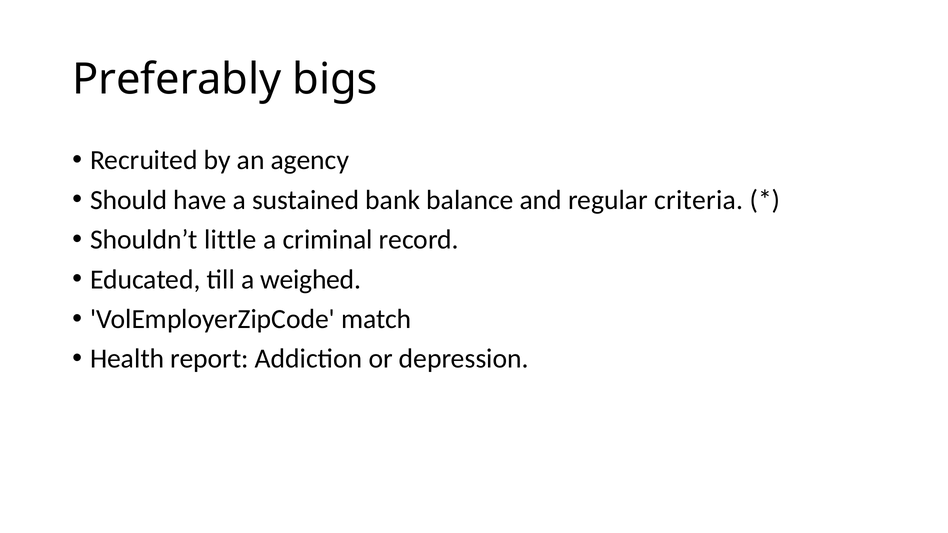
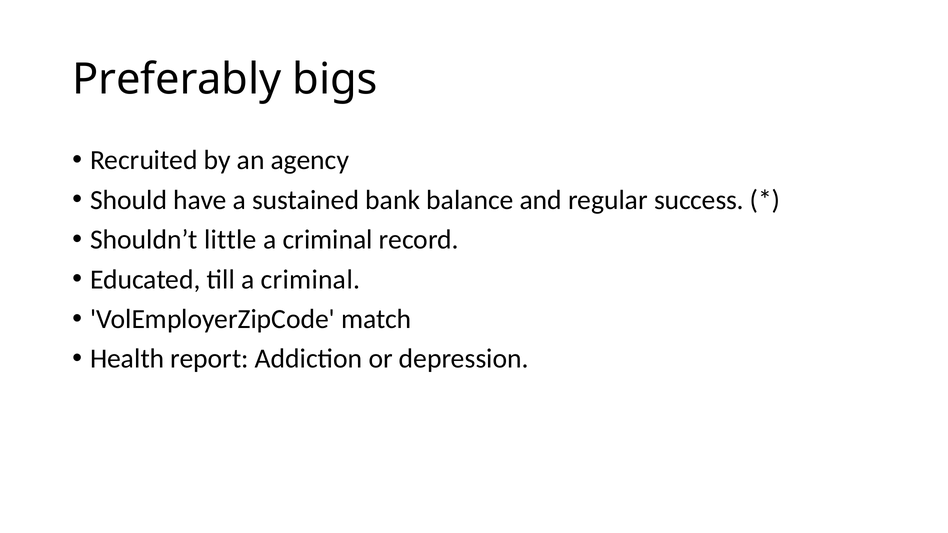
criteria: criteria -> success (699, 200)
till a weighed: weighed -> criminal (310, 280)
